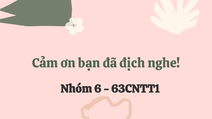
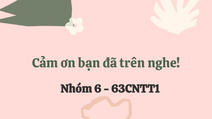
địch: địch -> trên (132, 63)
